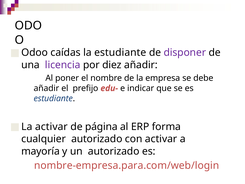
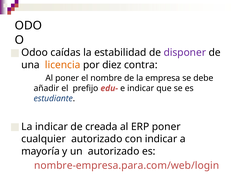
la estudiante: estudiante -> estabilidad (120, 53)
licencia colour: purple -> orange (63, 65)
diez añadir: añadir -> contra (141, 65)
La activar: activar -> indicar (51, 127)
página: página -> creada (101, 127)
ERP forma: forma -> poner (166, 127)
con activar: activar -> indicar (161, 139)
